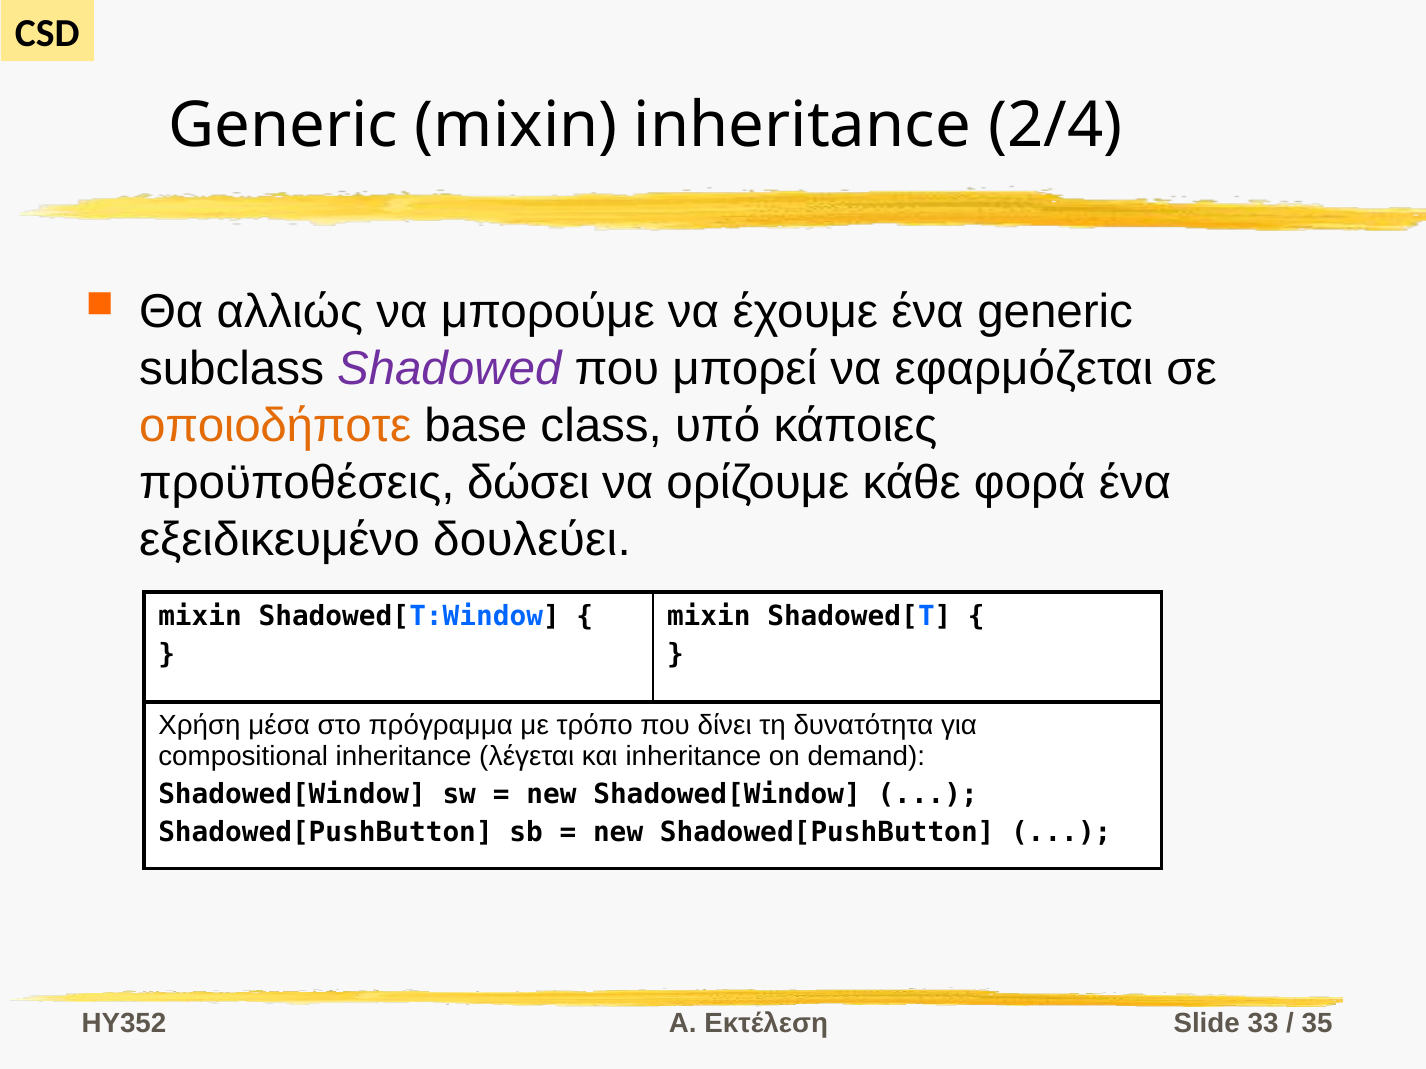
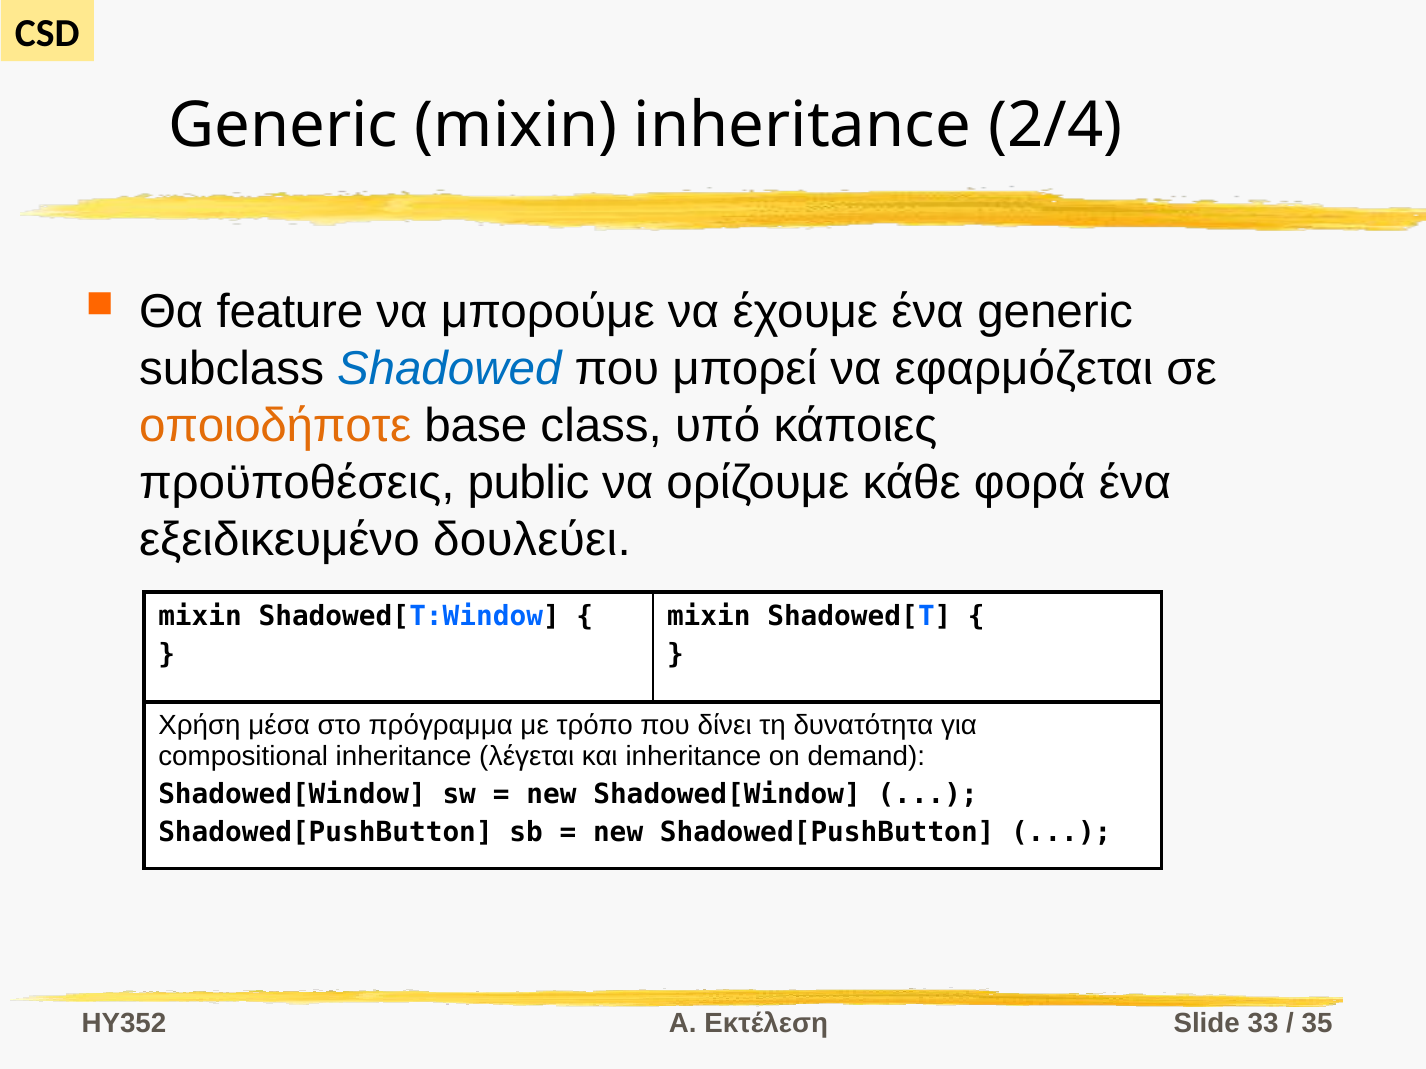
αλλιώς: αλλιώς -> feature (290, 312)
Shadowed colour: purple -> blue (449, 369)
δώσει: δώσει -> public (528, 483)
